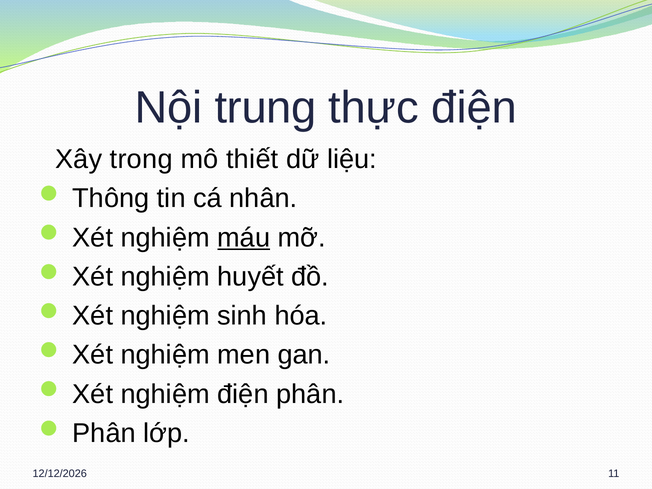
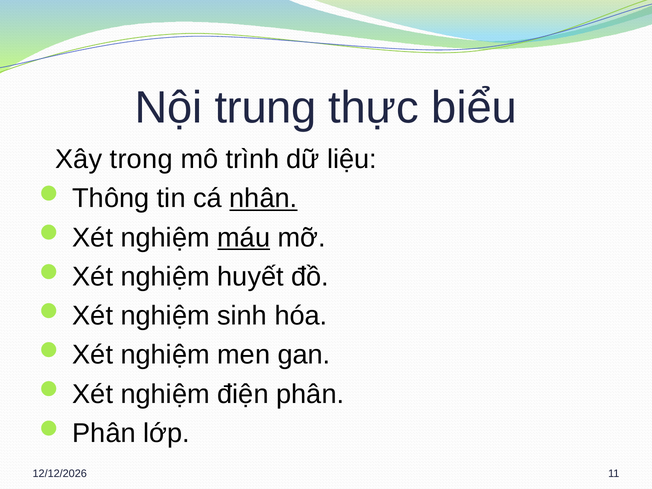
thực điện: điện -> biểu (474, 108)
thiết: thiết -> trình (253, 159)
nhân underline: none -> present (263, 199)
